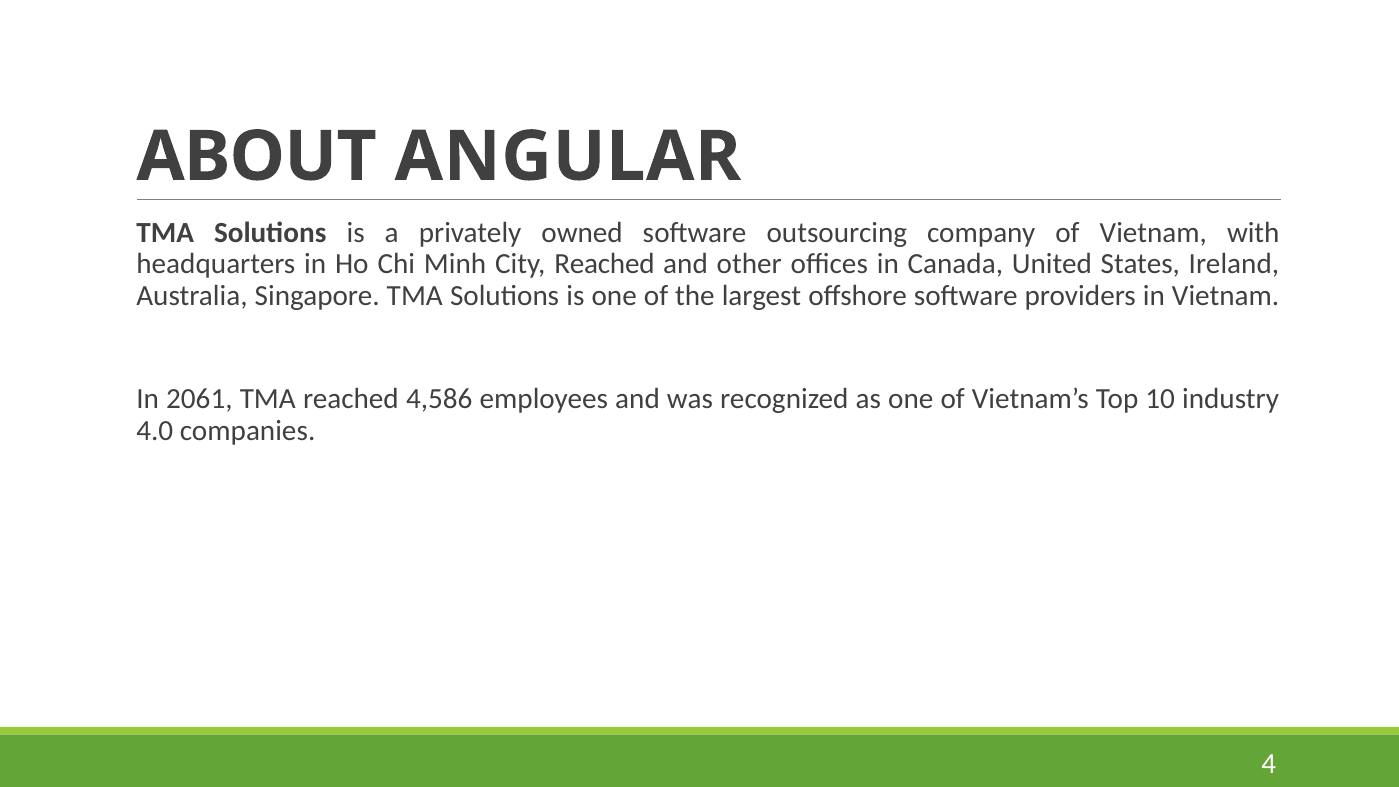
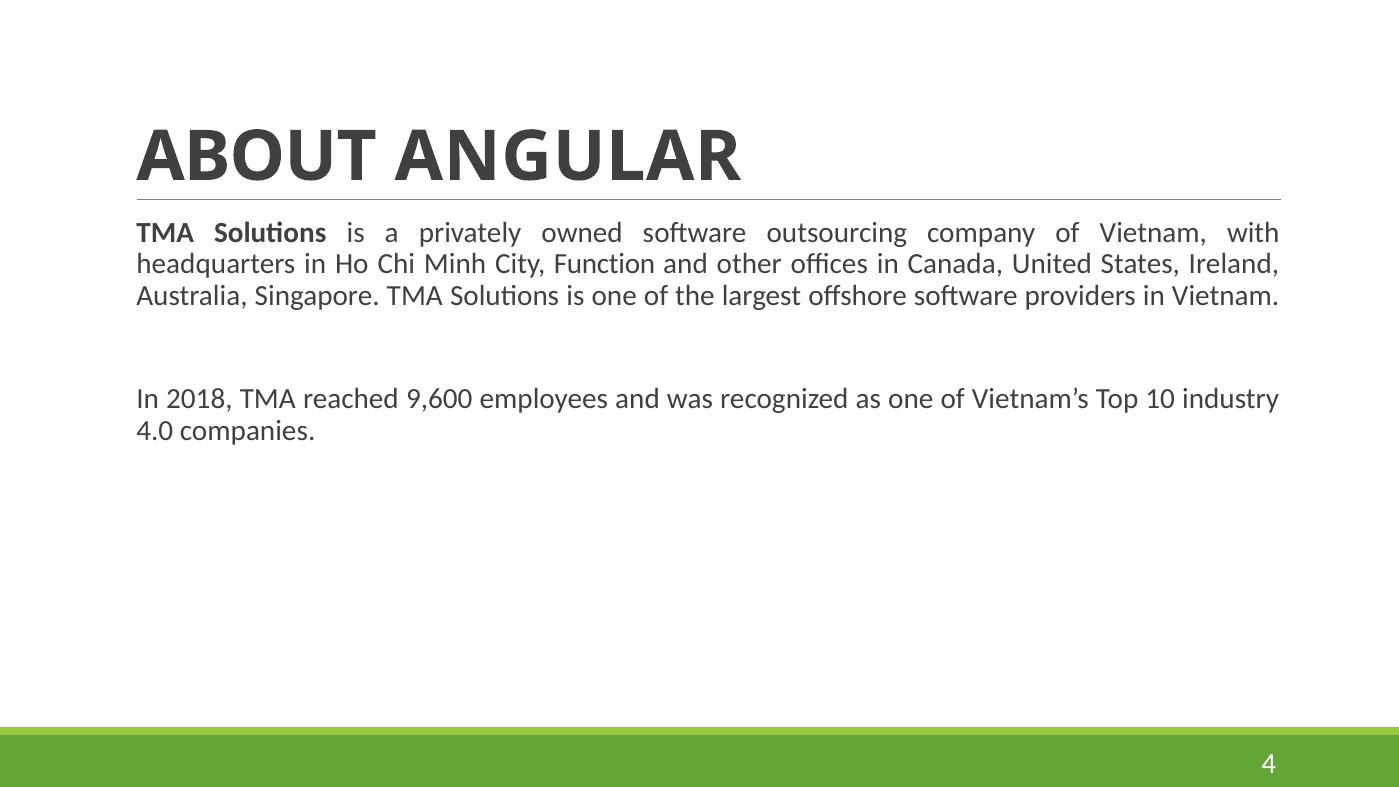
City Reached: Reached -> Function (604, 264)
2061: 2061 -> 2018 (199, 399)
4,586: 4,586 -> 9,600 (439, 399)
